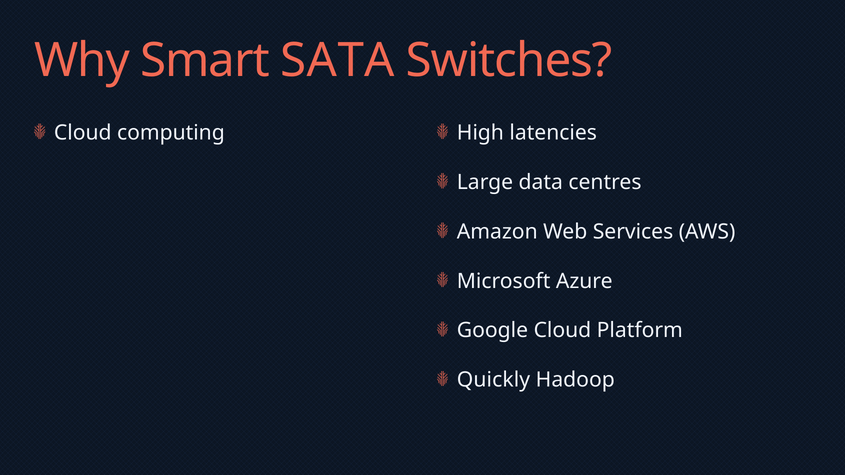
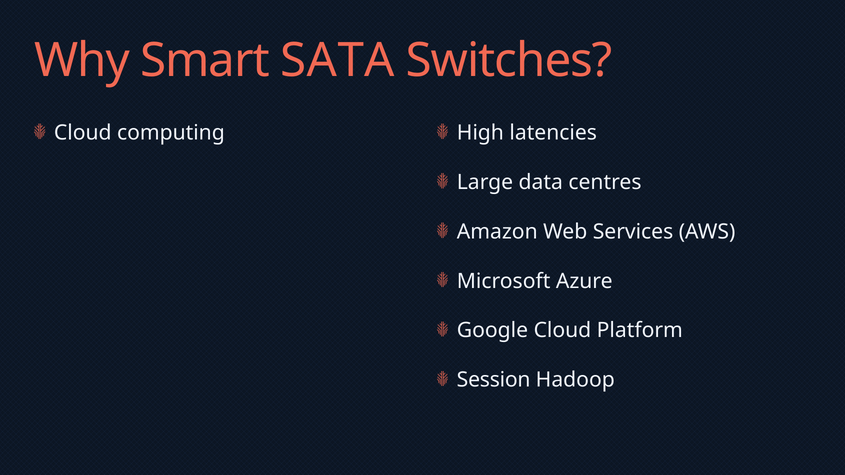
Quickly: Quickly -> Session (494, 380)
